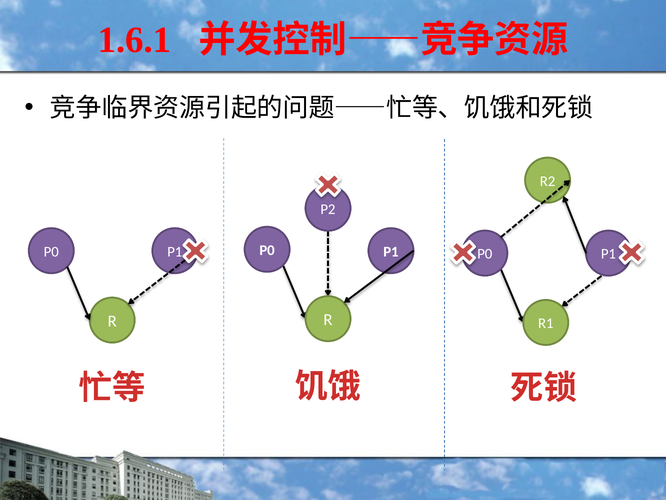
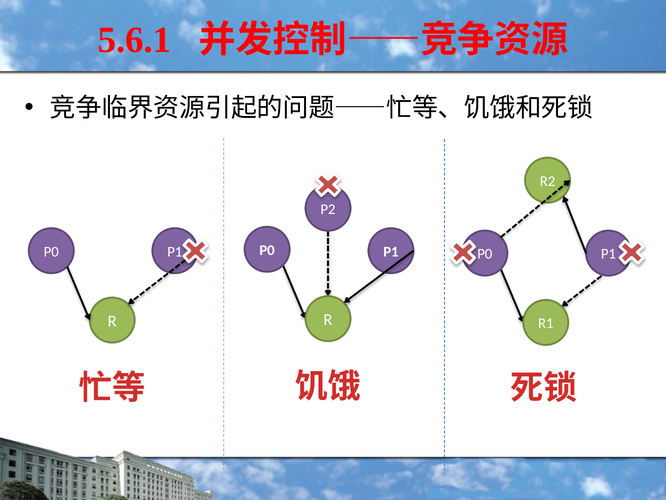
1.6.1: 1.6.1 -> 5.6.1 (135, 40)
